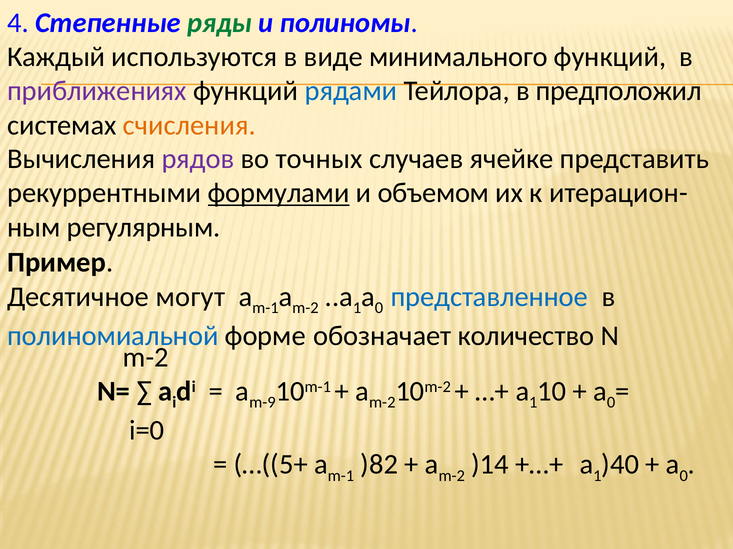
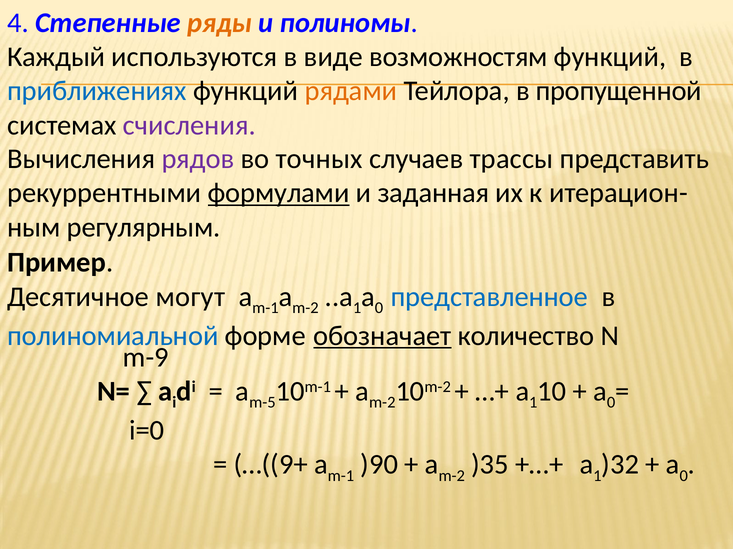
ряды colour: green -> orange (220, 23)
минимального: минимального -> возможностям (458, 57)
приближениях colour: purple -> blue (97, 91)
рядами colour: blue -> orange (351, 91)
предположил: предположил -> пропущенной (619, 91)
счисления colour: orange -> purple (189, 125)
ячейке: ячейке -> трассы (512, 159)
объемом: объемом -> заданная (433, 193)
обозначает underline: none -> present (382, 336)
m-2: m-2 -> m-9 (146, 358)
m-9: m-9 -> m-5 (262, 403)
…((5+: …((5+ -> …((9+ (271, 465)
)82: )82 -> )90 (379, 465)
)14: )14 -> )35 (490, 465)
)40: )40 -> )32 (620, 465)
